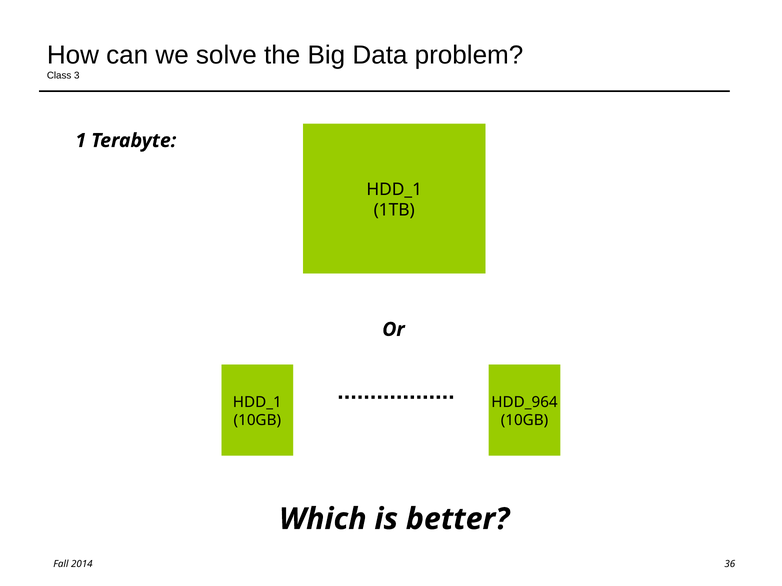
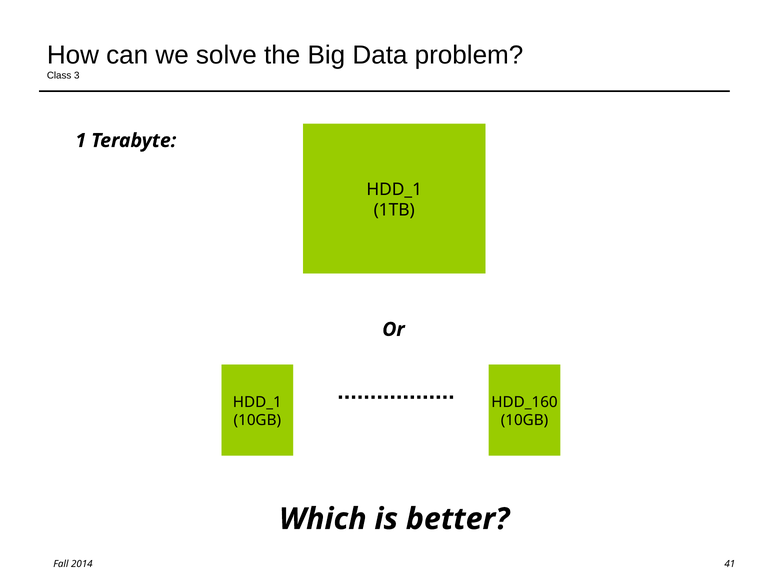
HDD_964: HDD_964 -> HDD_160 (524, 402)
36: 36 -> 41 (730, 564)
